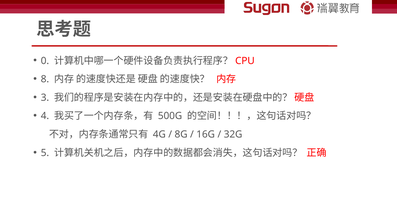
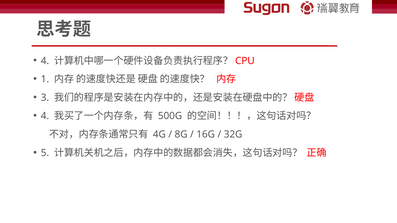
0: 0 -> 4 (45, 61)
8: 8 -> 1 (45, 79)
